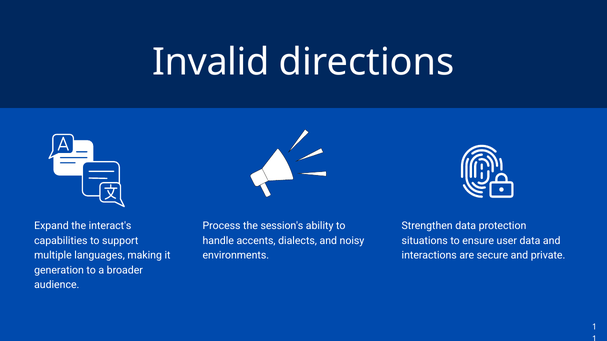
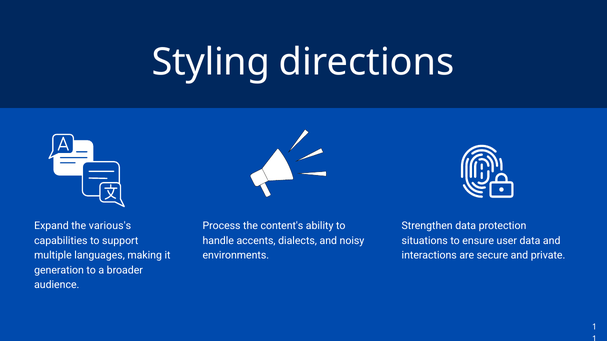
Invalid: Invalid -> Styling (211, 63)
interact's: interact's -> various's (110, 226)
session's: session's -> content's (282, 226)
